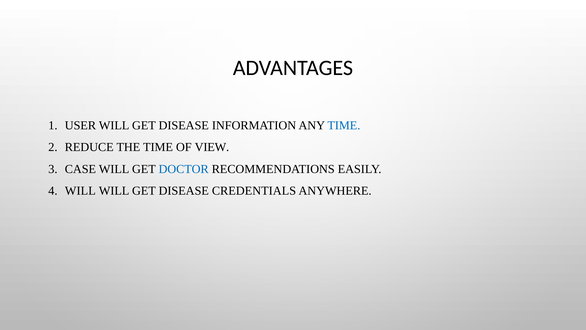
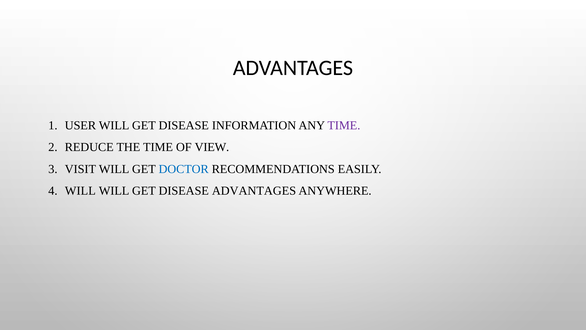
TIME colour: blue -> purple (344, 125)
CASE: CASE -> VISIT (80, 169)
DISEASE CREDENTIALS: CREDENTIALS -> ADVANTAGES (254, 191)
